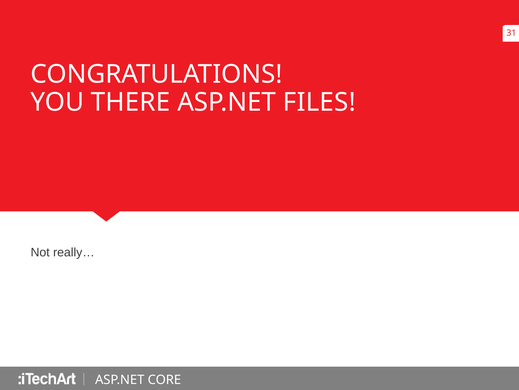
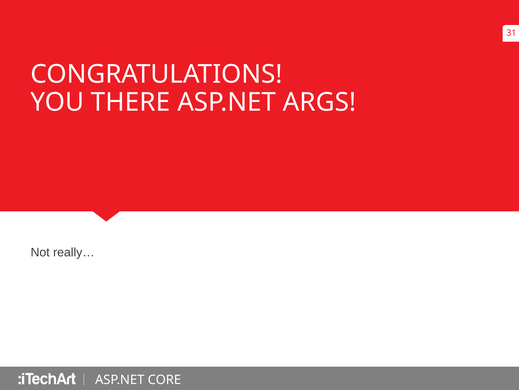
FILES: FILES -> ARGS (319, 102)
